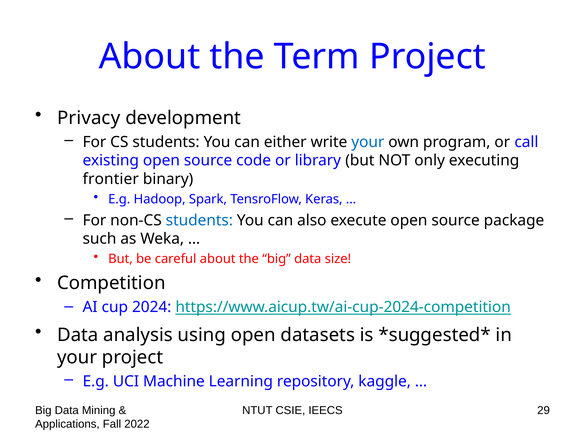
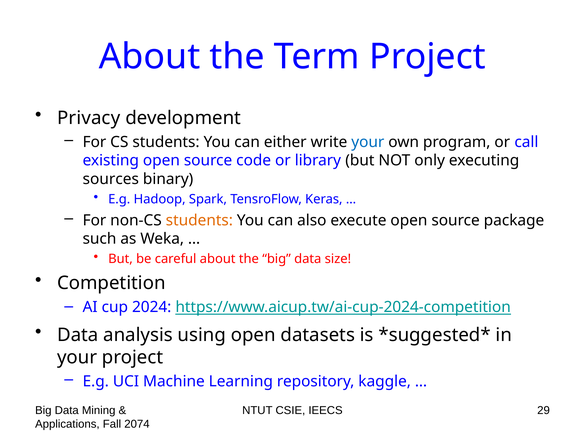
frontier: frontier -> sources (111, 179)
students colour: blue -> orange (199, 220)
2022: 2022 -> 2074 (137, 424)
